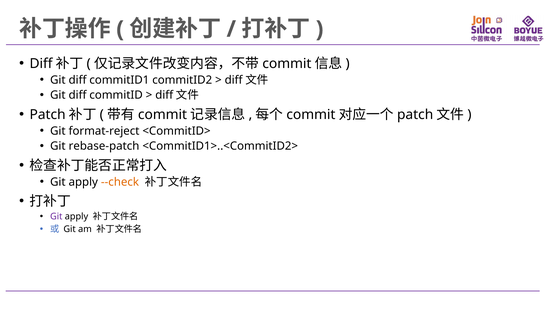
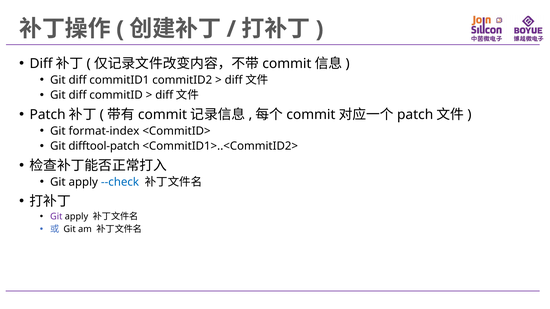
format-reject: format-reject -> format-index (104, 131)
rebase-patch: rebase-patch -> difftool-patch (104, 146)
--check colour: orange -> blue (120, 182)
